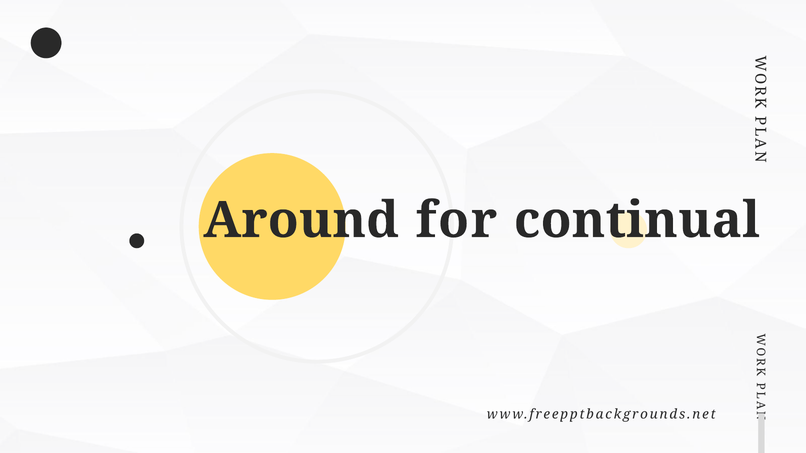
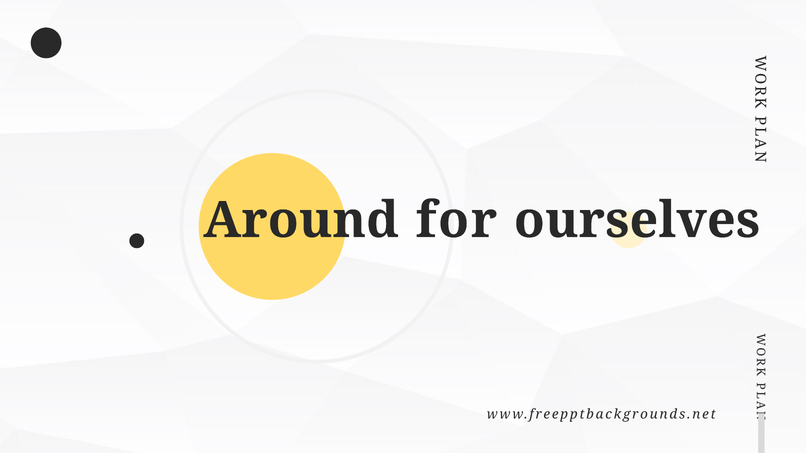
continual: continual -> ourselves (637, 221)
